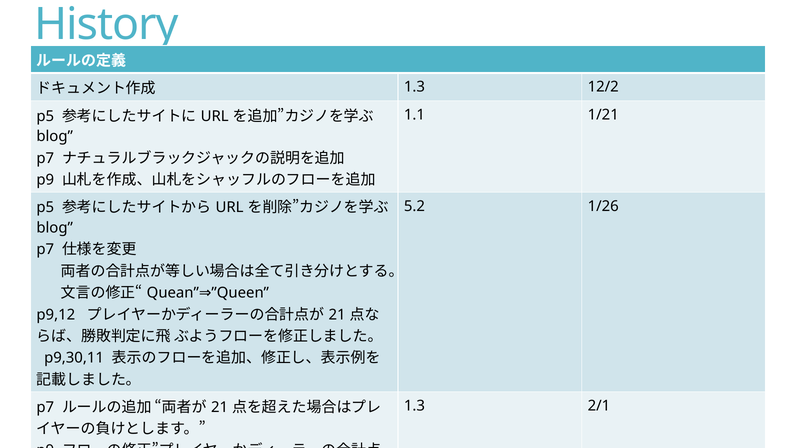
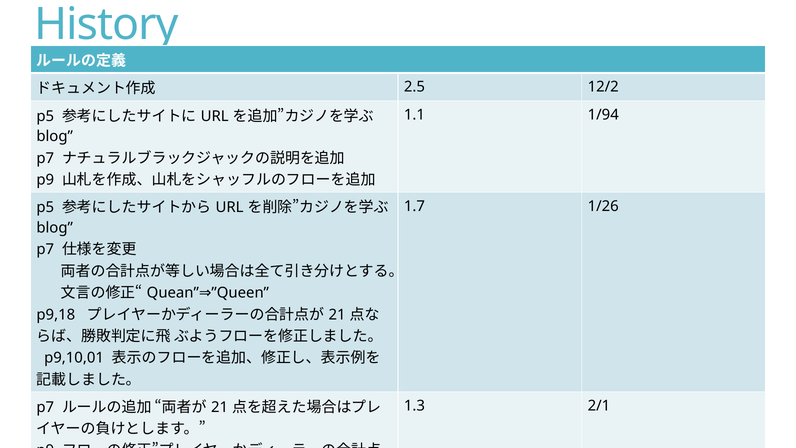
1.3: 1.3 -> 2.5 (414, 87)
1/21: 1/21 -> 1/94 (603, 115)
5.2: 5.2 -> 1.7 (414, 206)
p9,12: p9,12 -> p9,18 (56, 314)
p9,30,11: p9,30,11 -> p9,10,01 (74, 358)
